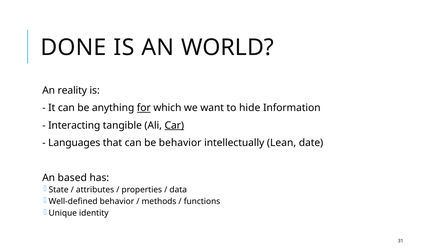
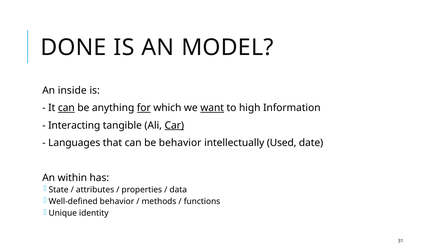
WORLD: WORLD -> MODEL (227, 48)
reality: reality -> inside (72, 90)
can underline: none -> present (66, 108)
want underline: none -> present (212, 108)
hide: hide -> high (250, 108)
Lean: Lean -> Used (282, 143)
based: based -> within (72, 178)
